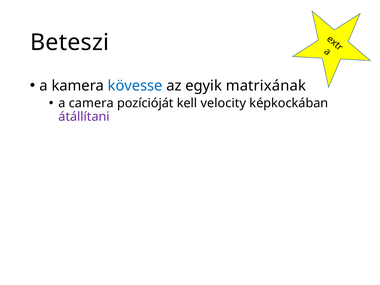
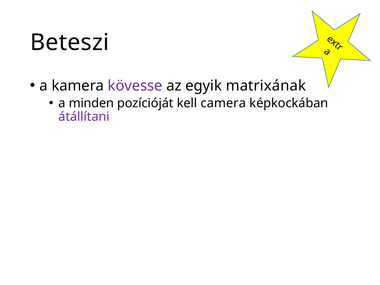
kövesse colour: blue -> purple (135, 86)
camera: camera -> minden (91, 103)
velocity: velocity -> camera (223, 103)
